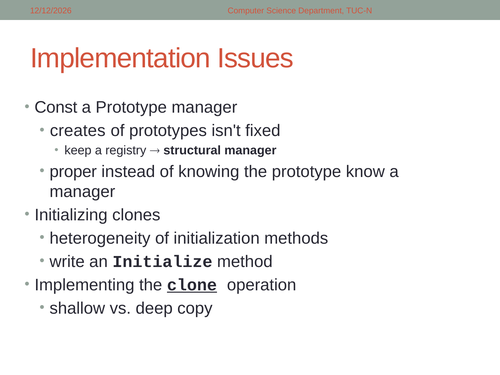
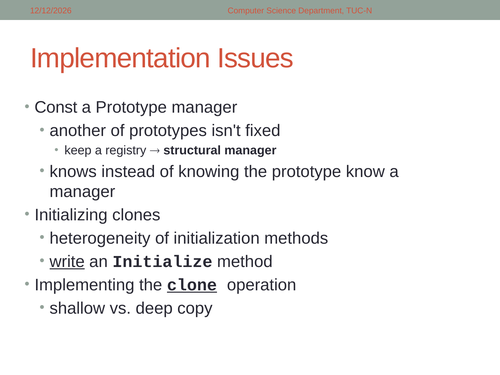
creates: creates -> another (78, 131)
proper: proper -> knows (73, 172)
write underline: none -> present (67, 262)
